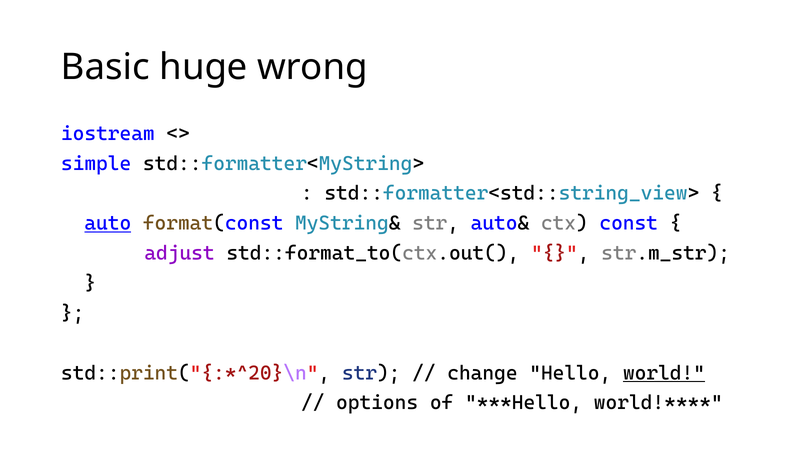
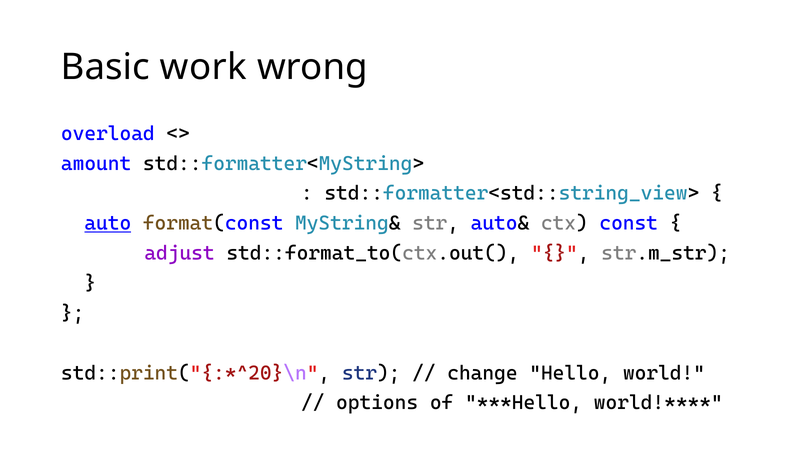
huge: huge -> work (203, 67)
iostream: iostream -> overload (108, 133)
simple: simple -> amount (96, 163)
world underline: present -> none (664, 373)
